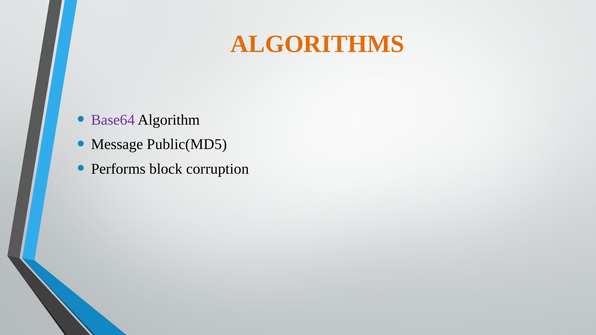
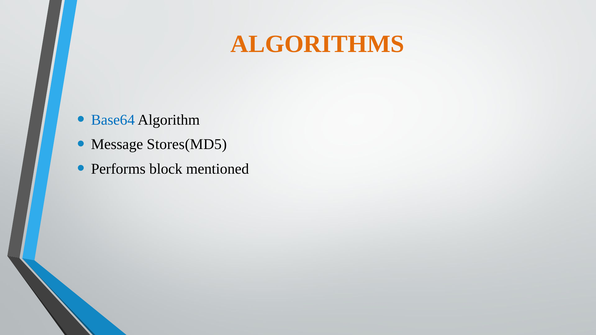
Base64 colour: purple -> blue (113, 120)
Public(MD5: Public(MD5 -> Stores(MD5 (187, 144)
corruption: corruption -> mentioned (218, 169)
